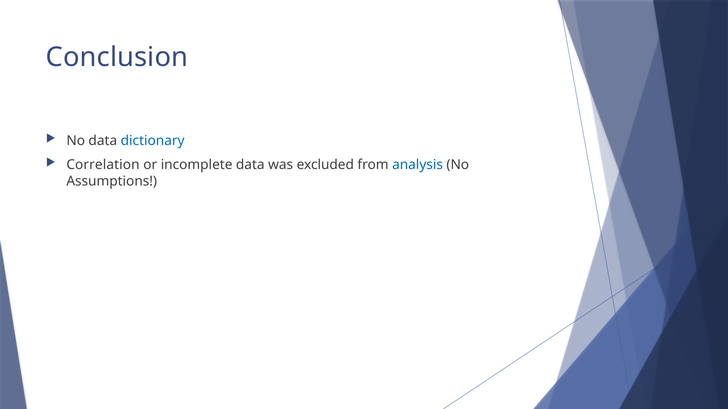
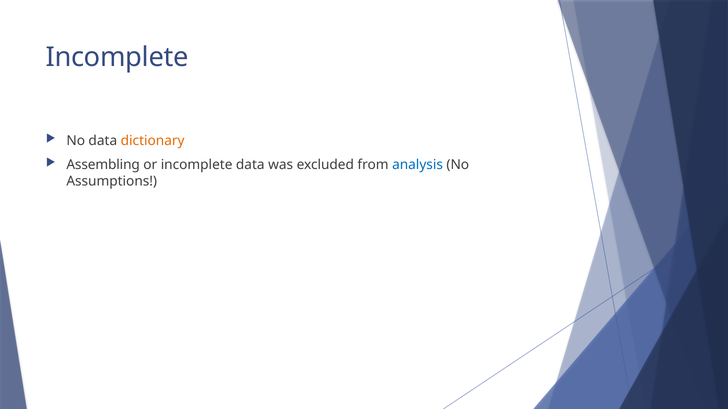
Conclusion: Conclusion -> Incomplete (117, 57)
dictionary colour: blue -> orange (153, 141)
Correlation: Correlation -> Assembling (103, 165)
